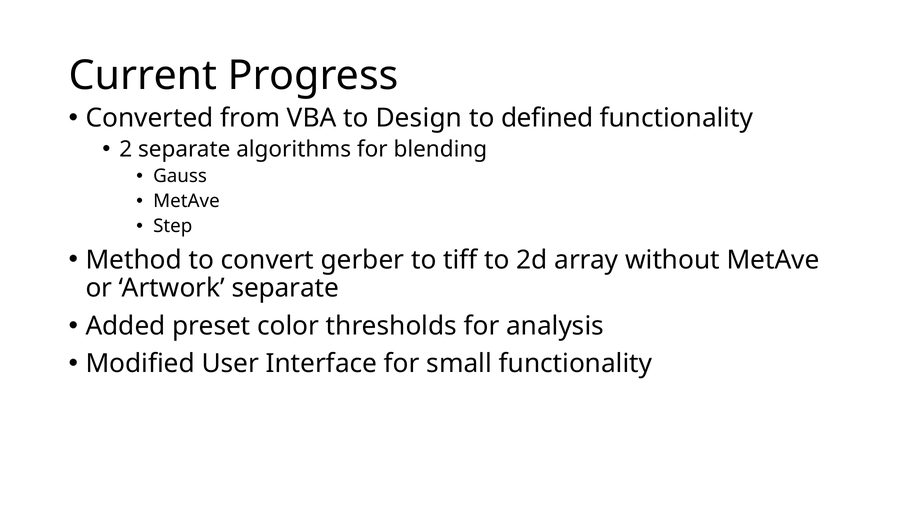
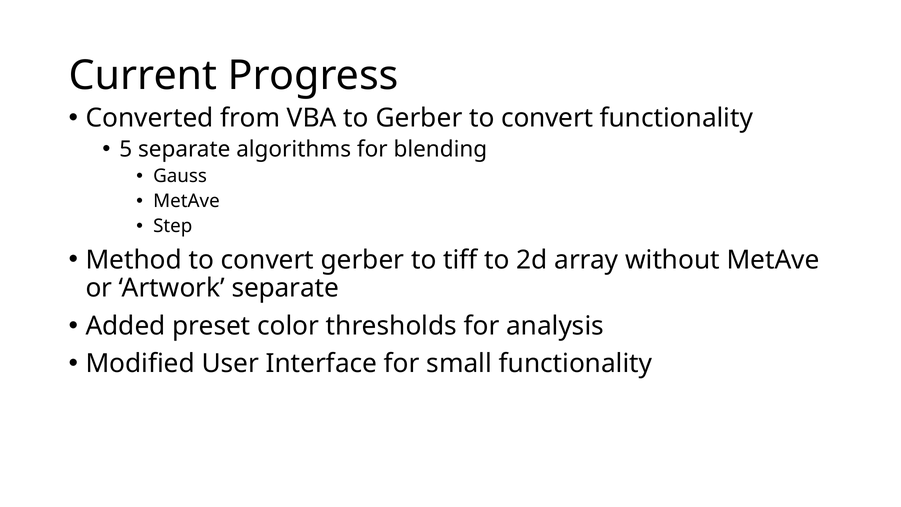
to Design: Design -> Gerber (419, 118)
defined: defined -> convert (547, 118)
2: 2 -> 5 (126, 149)
